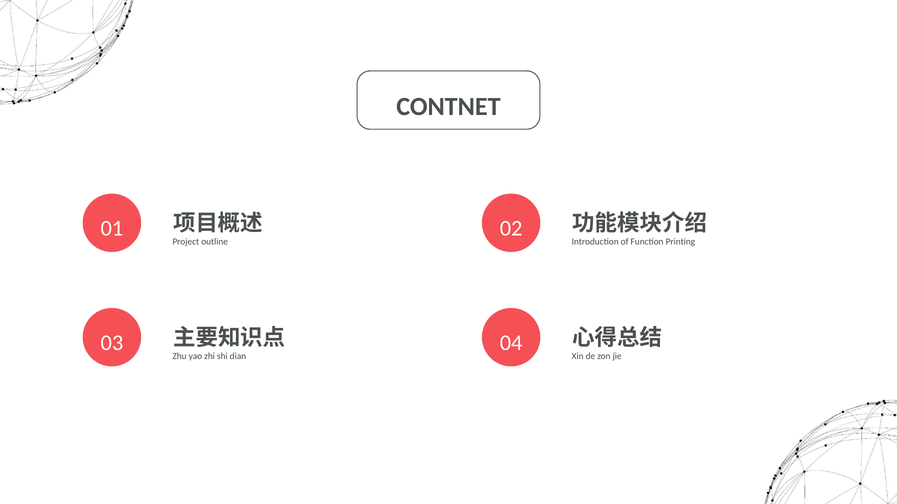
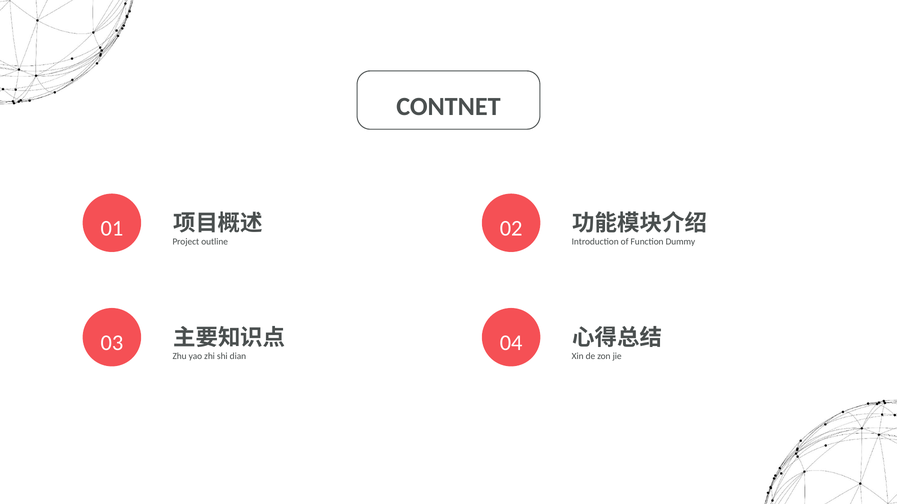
Printing: Printing -> Dummy (680, 242)
